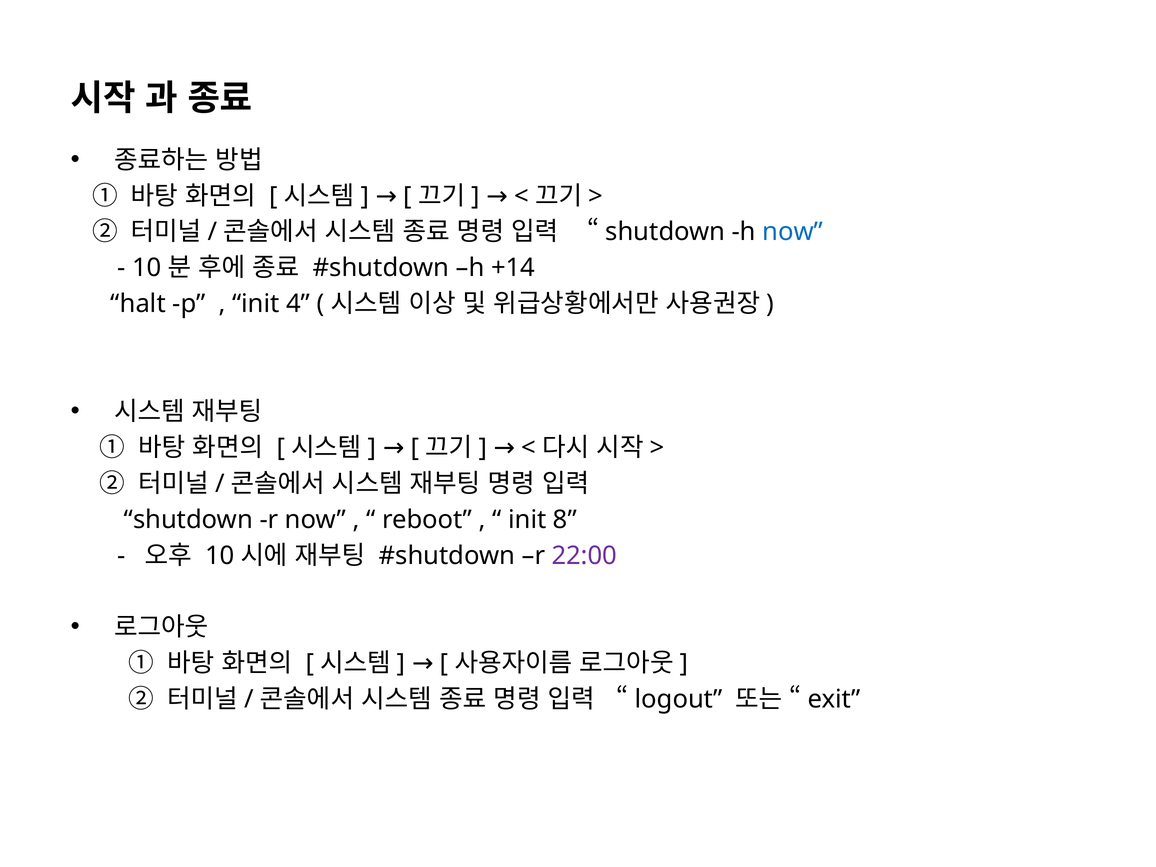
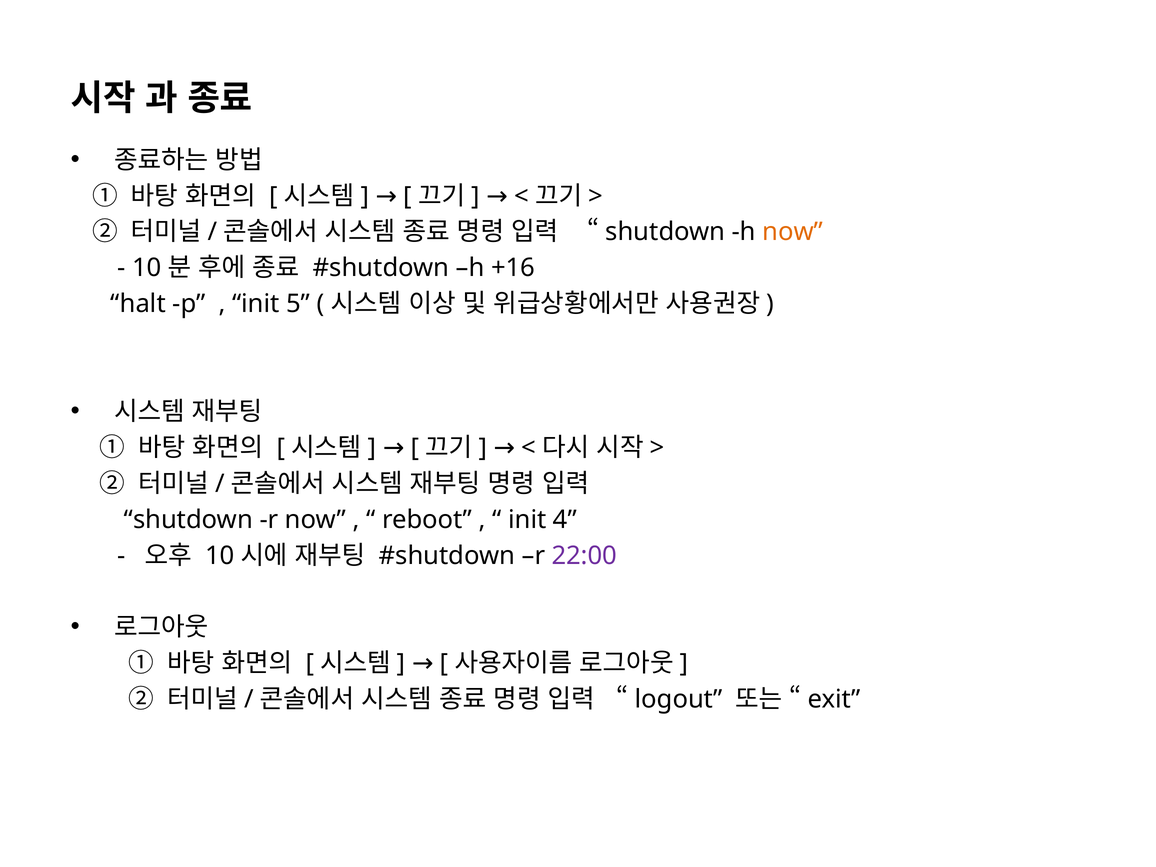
now colour: blue -> orange (793, 232)
+14: +14 -> +16 (513, 268)
4: 4 -> 5 (298, 304)
8: 8 -> 4 (565, 520)
